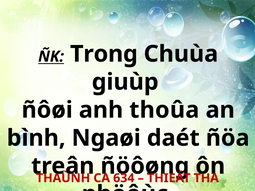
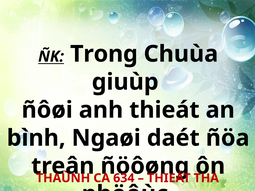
anh thoûa: thoûa -> thieát (164, 110)
